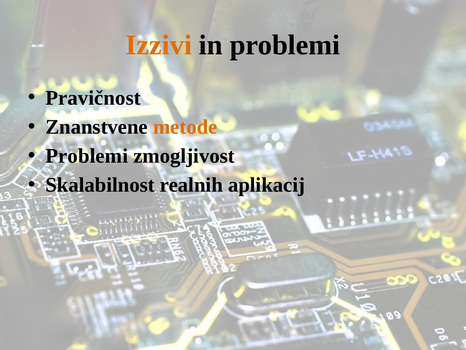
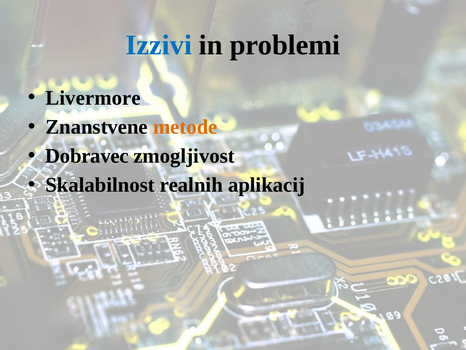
Izzivi colour: orange -> blue (159, 45)
Pravičnost: Pravičnost -> Livermore (93, 98)
Problemi: Problemi -> Dobravec (87, 156)
